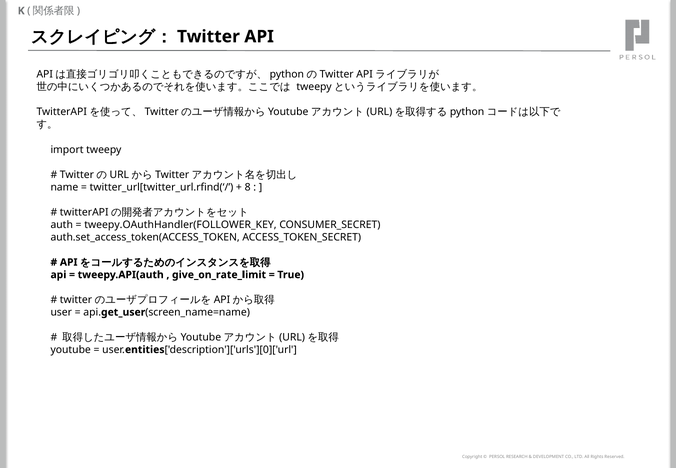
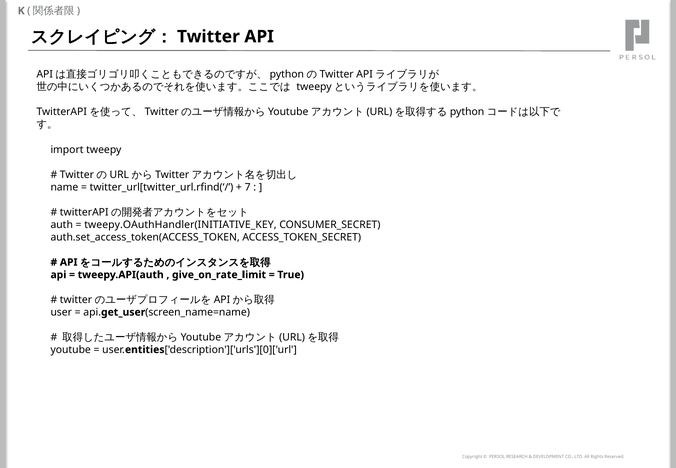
8: 8 -> 7 (248, 187)
tweepy.OAuthHandler(FOLLOWER_KEY: tweepy.OAuthHandler(FOLLOWER_KEY -> tweepy.OAuthHandler(INITIATIVE_KEY (180, 225)
